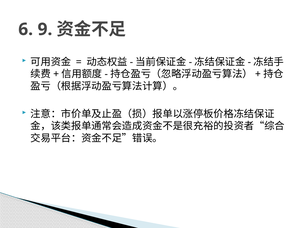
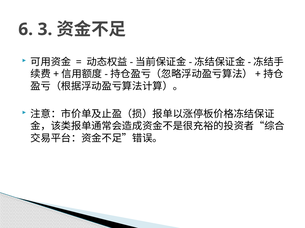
9: 9 -> 3 (45, 29)
